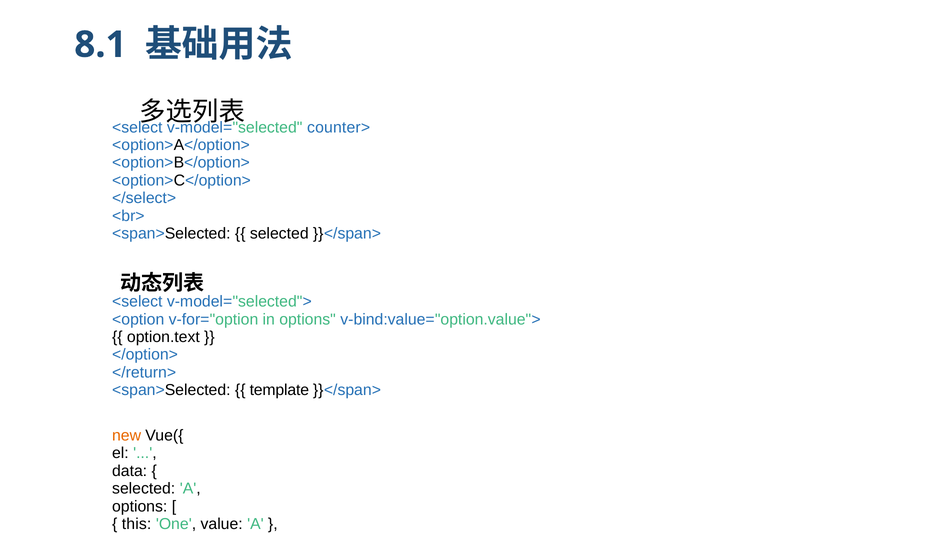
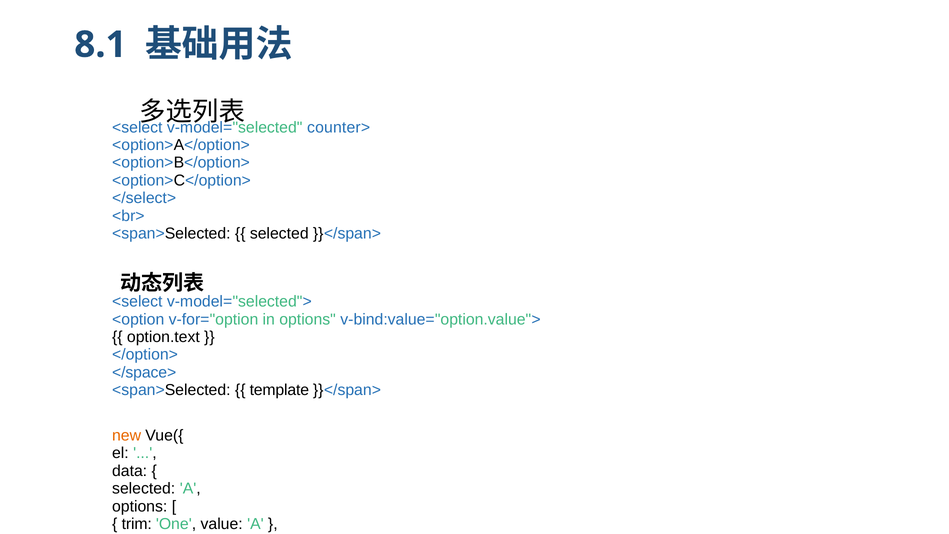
</return>: </return> -> </space> (144, 372)
this: this -> trim (137, 524)
